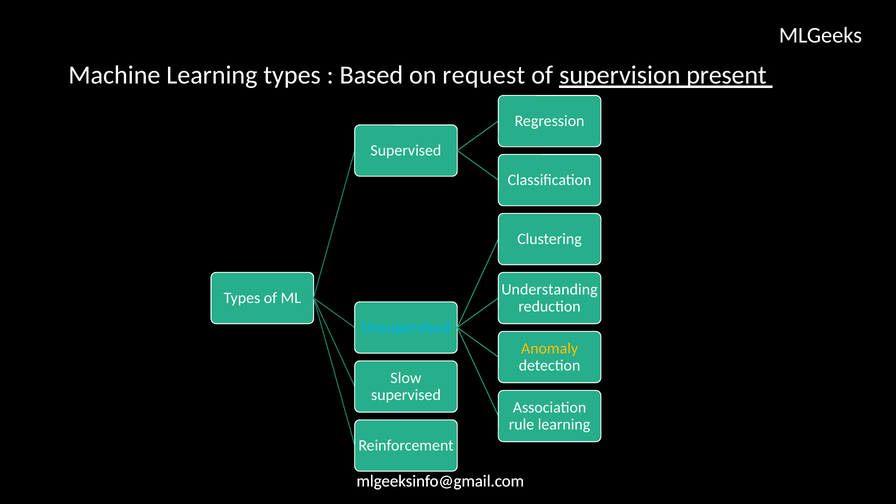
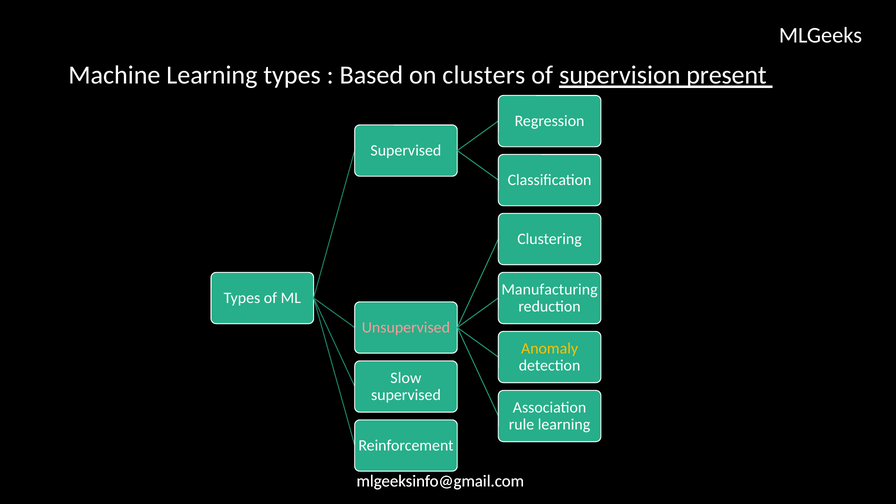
request: request -> clusters (484, 75)
Understanding: Understanding -> Manufacturing (550, 289)
Unsupervised colour: light blue -> pink (406, 327)
